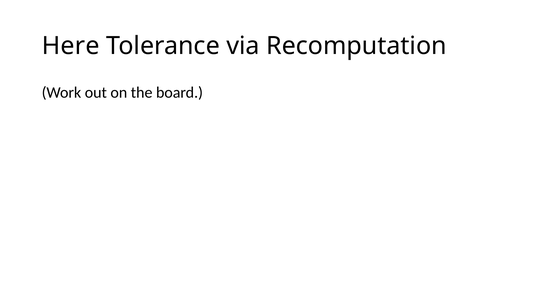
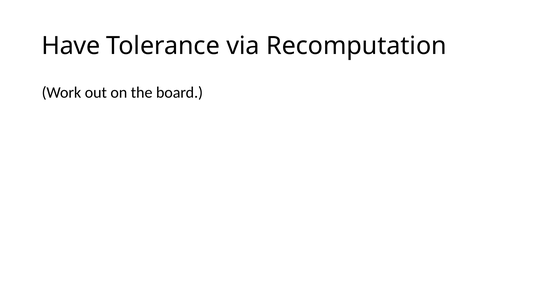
Here: Here -> Have (71, 46)
